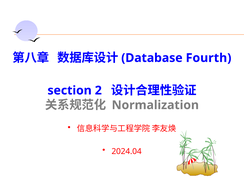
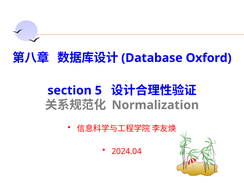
Fourth: Fourth -> Oxford (209, 58)
2: 2 -> 5 (98, 90)
